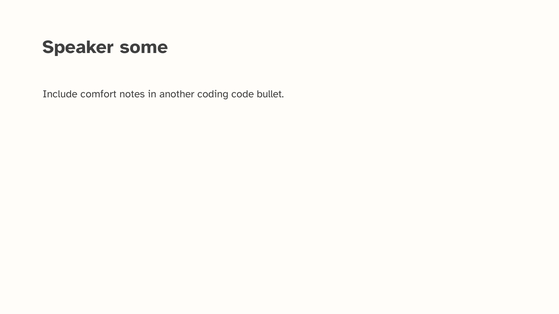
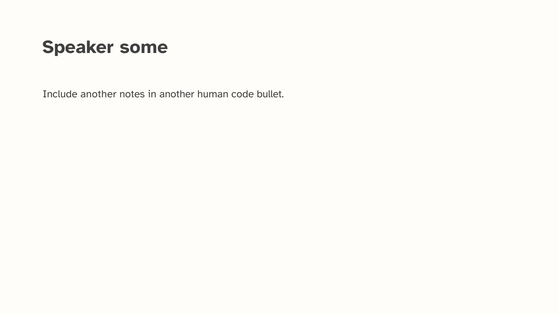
Include comfort: comfort -> another (98, 94)
coding: coding -> human (213, 94)
